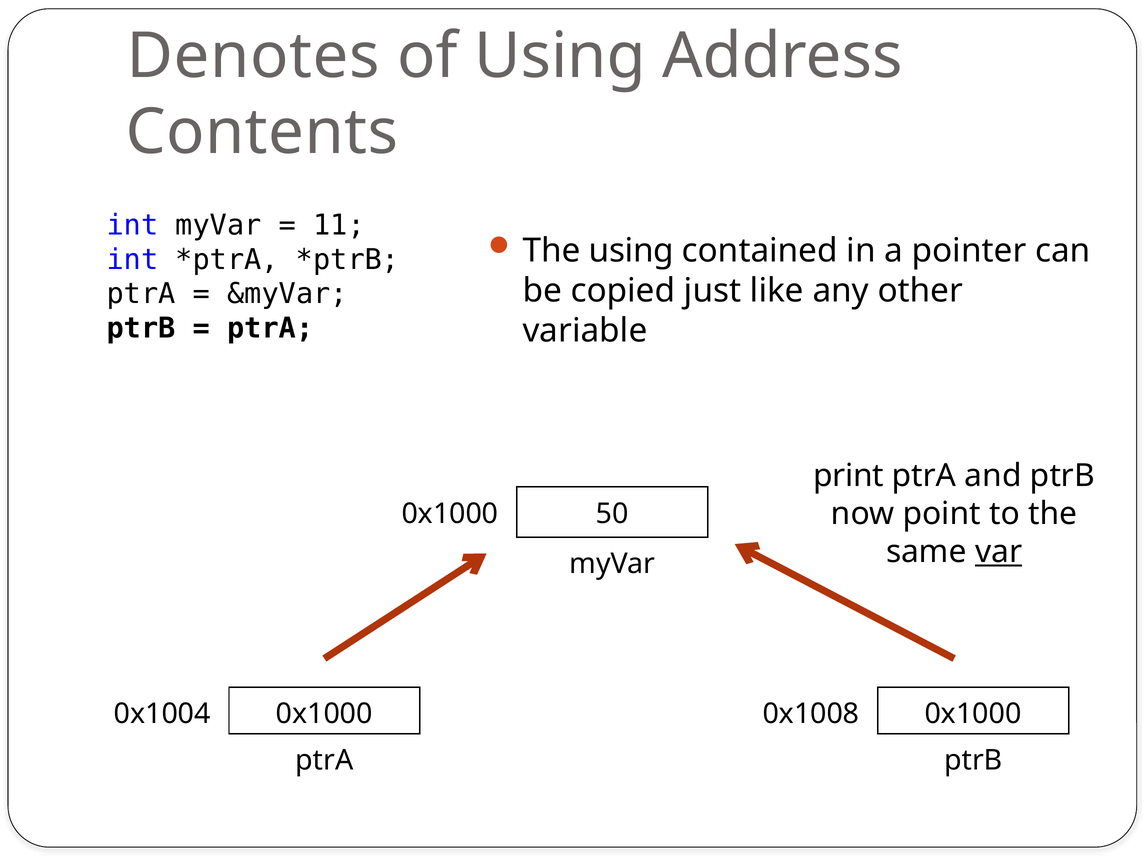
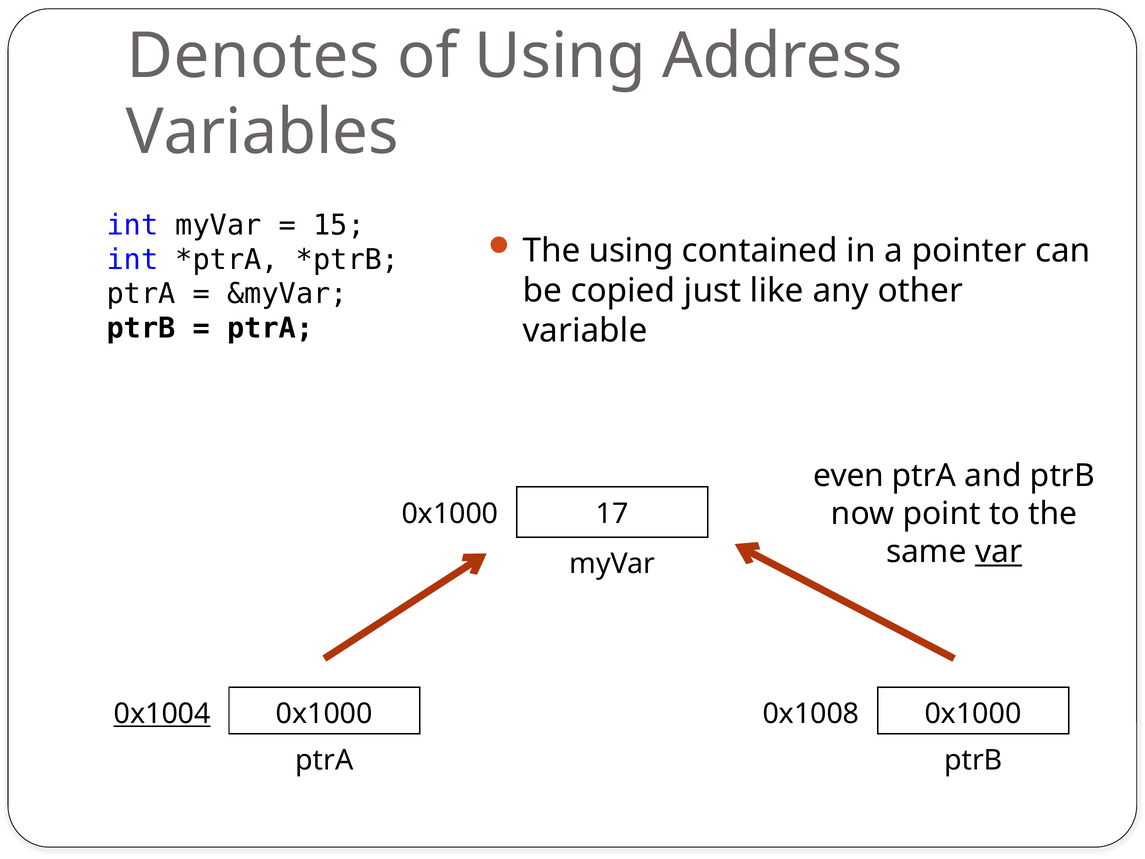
Contents: Contents -> Variables (262, 132)
11: 11 -> 15 (339, 225)
print: print -> even (849, 475)
50: 50 -> 17 (612, 513)
0x1004 underline: none -> present (162, 714)
